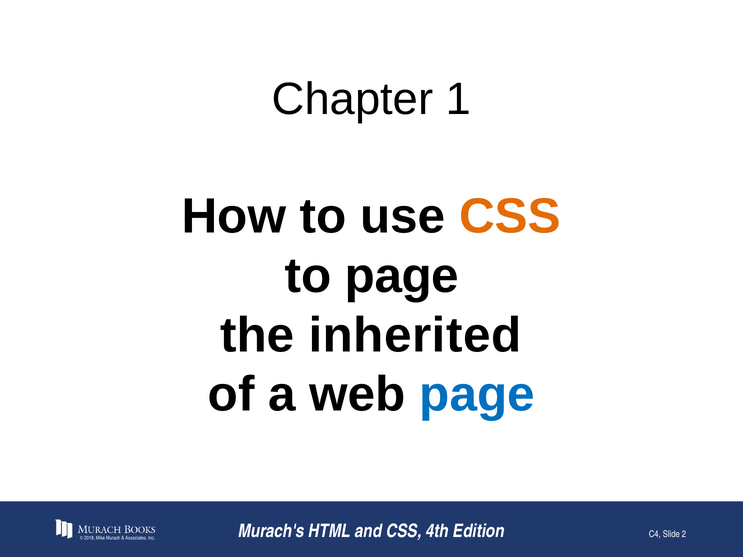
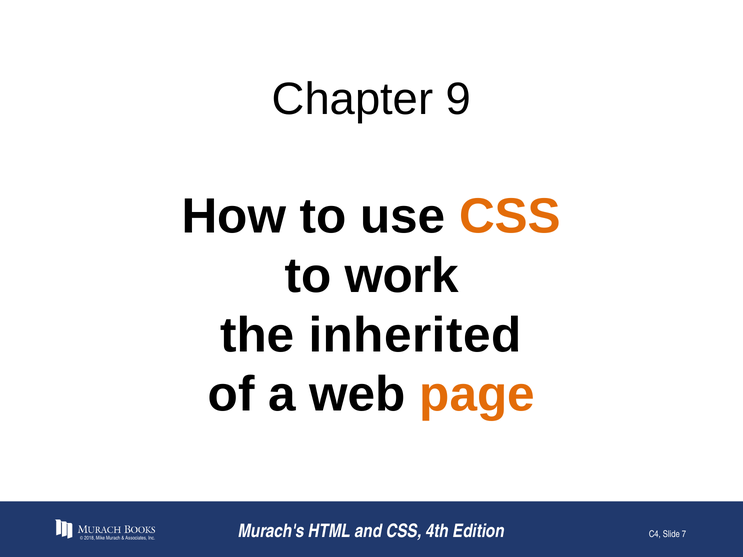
1: 1 -> 9 (458, 99)
to page: page -> work (402, 276)
page colour: blue -> orange (477, 395)
2: 2 -> 7 (684, 535)
